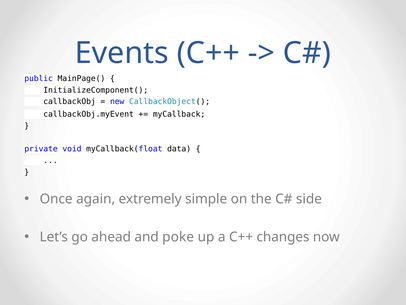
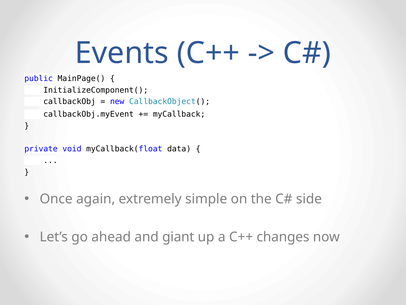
poke: poke -> giant (178, 237)
